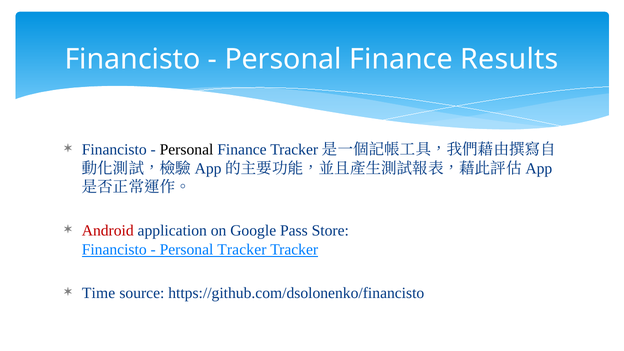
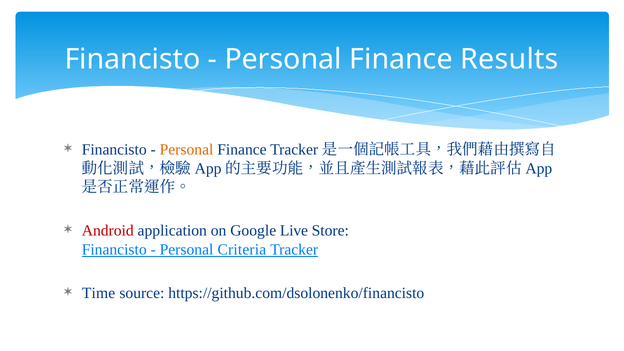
Personal colour: black -> orange (187, 150)
Pass: Pass -> Live (294, 231)
Personal Tracker: Tracker -> Criteria (242, 250)
